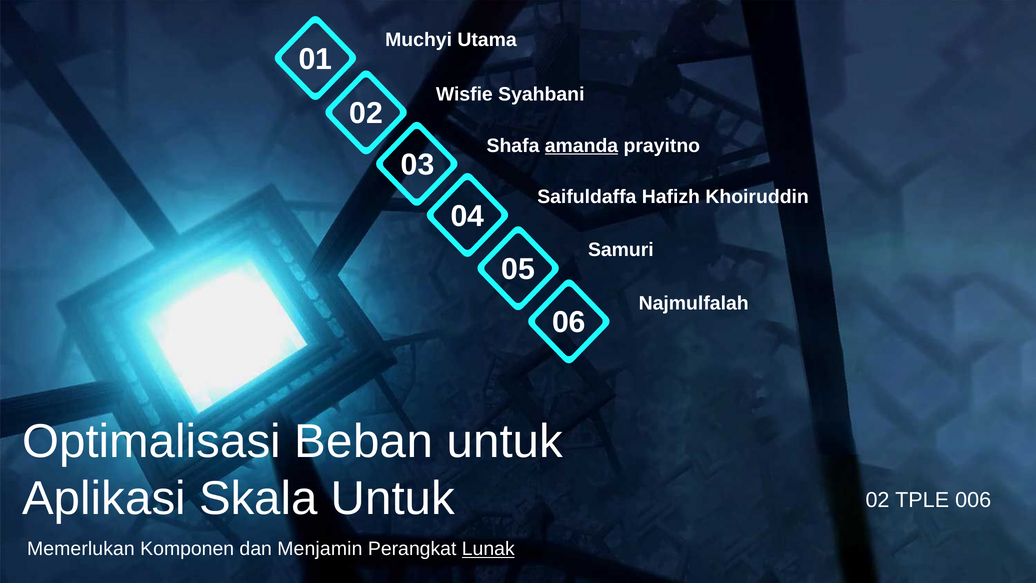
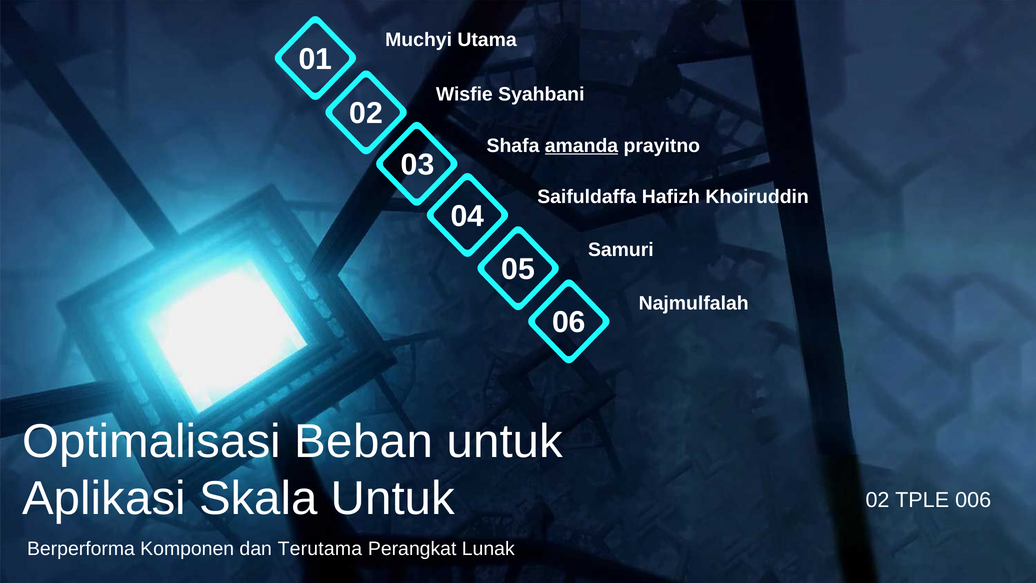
Memerlukan: Memerlukan -> Berperforma (81, 549)
Menjamin: Menjamin -> Terutama (320, 549)
Lunak underline: present -> none (488, 549)
